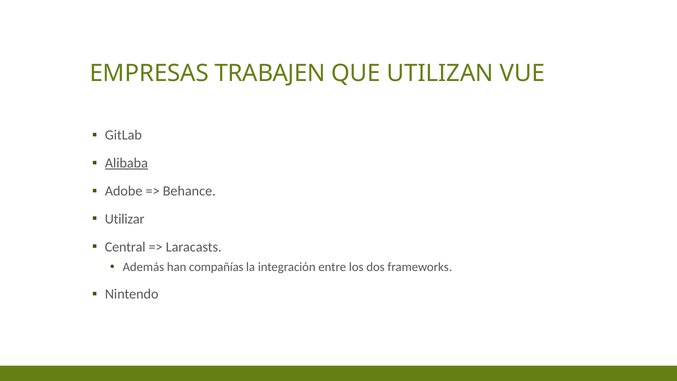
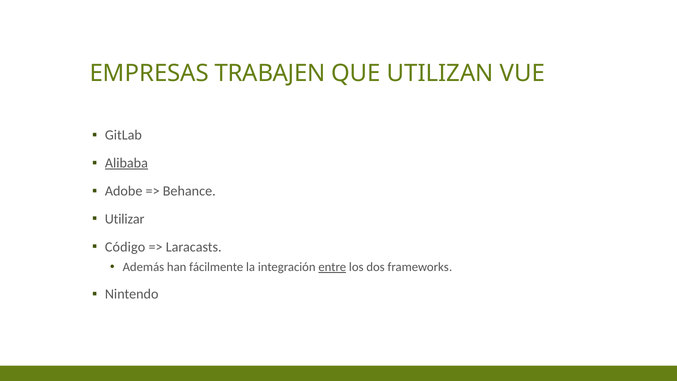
Central: Central -> Código (125, 247)
compañías: compañías -> fácilmente (216, 267)
entre underline: none -> present (332, 267)
